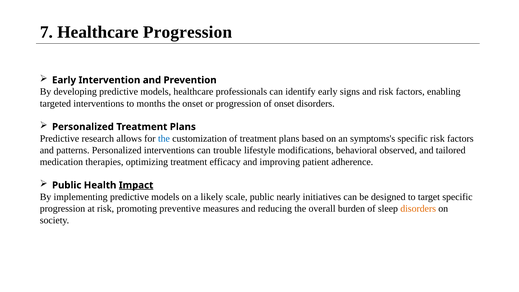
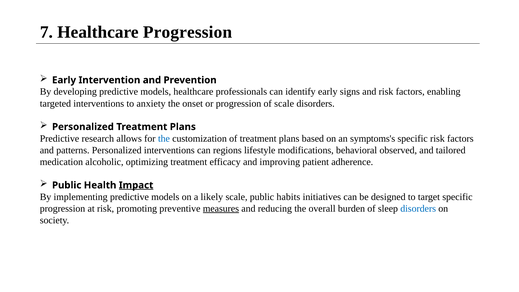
months: months -> anxiety (151, 103)
of onset: onset -> scale (284, 103)
trouble: trouble -> regions (227, 150)
therapies: therapies -> alcoholic (104, 162)
nearly: nearly -> habits (288, 197)
measures underline: none -> present (221, 209)
disorders colour: orange -> blue (418, 209)
